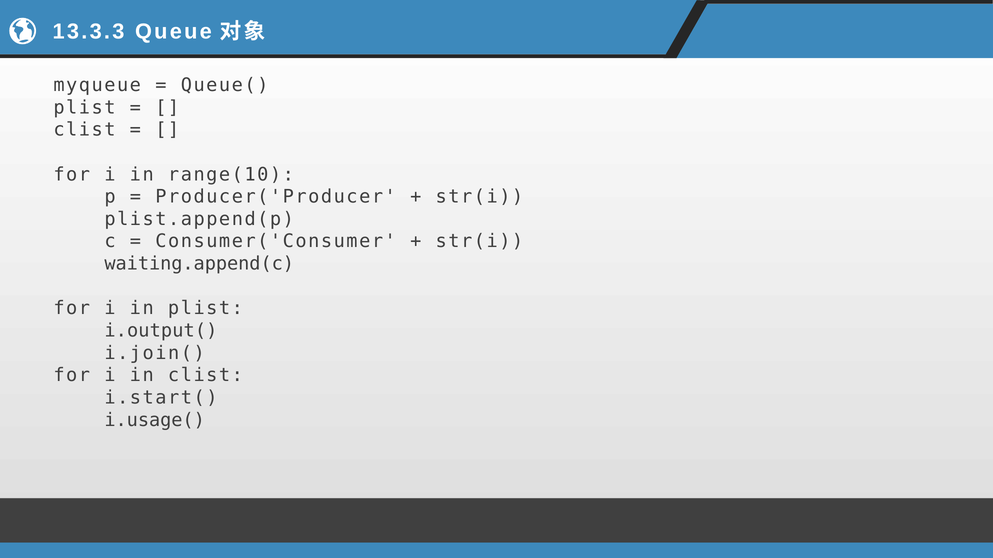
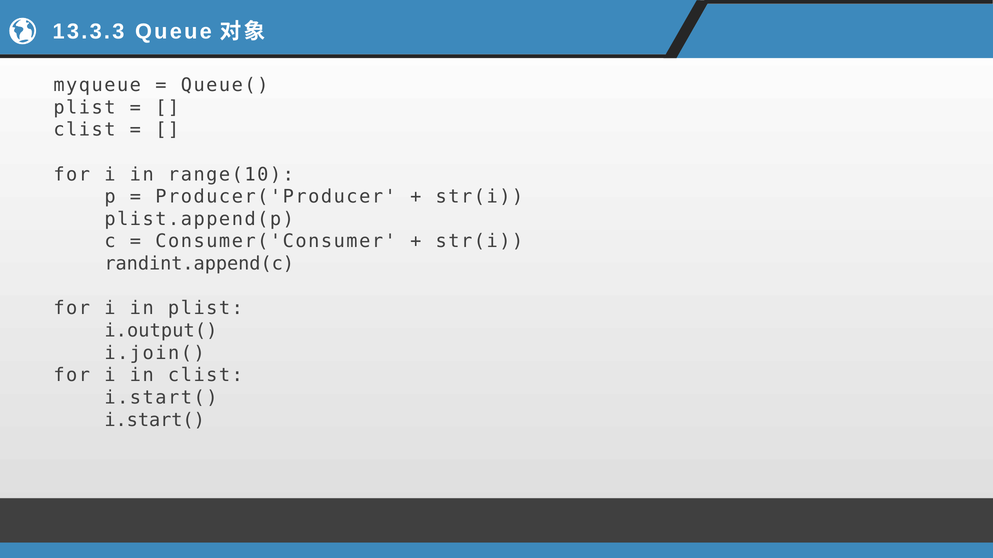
waiting.append(c: waiting.append(c -> randint.append(c (199, 264)
i.usage(: i.usage( -> i.start( (155, 420)
